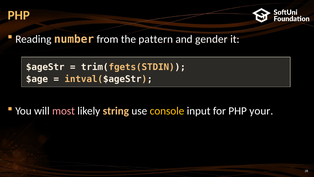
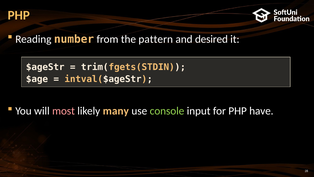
gender: gender -> desired (211, 39)
string: string -> many (116, 111)
console colour: yellow -> light green (167, 111)
your: your -> have (261, 111)
